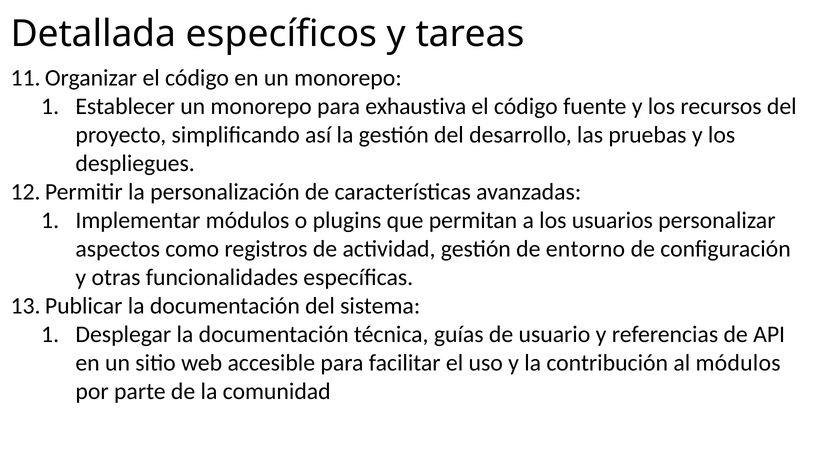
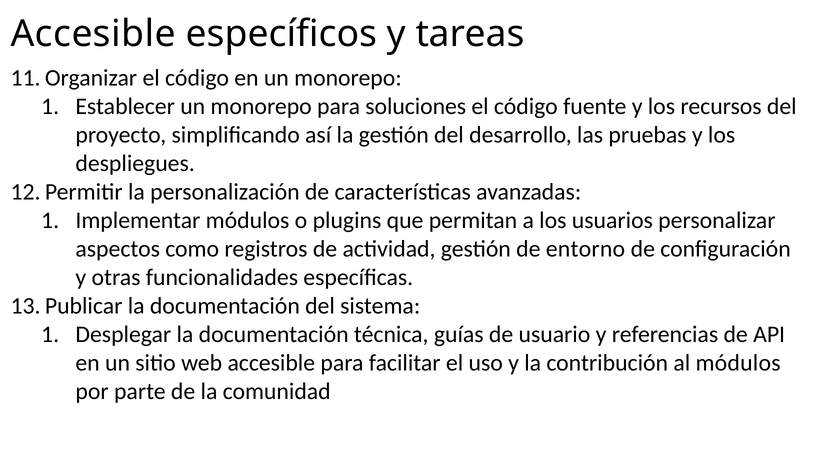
Detallada: Detallada -> Accesible (93, 34)
exhaustiva: exhaustiva -> soluciones (416, 106)
